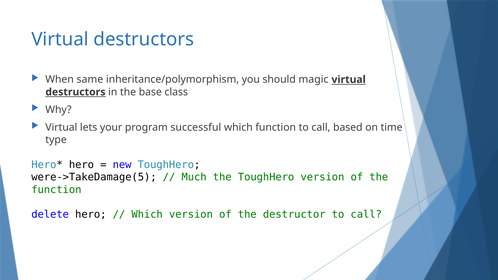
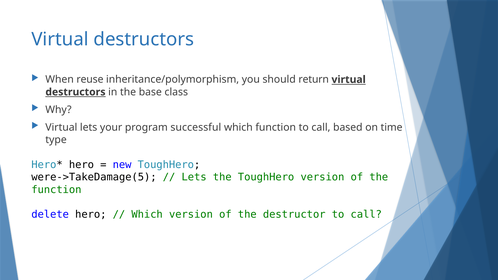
same: same -> reuse (90, 80)
magic: magic -> return (314, 80)
Much: Much -> Lets (194, 177)
